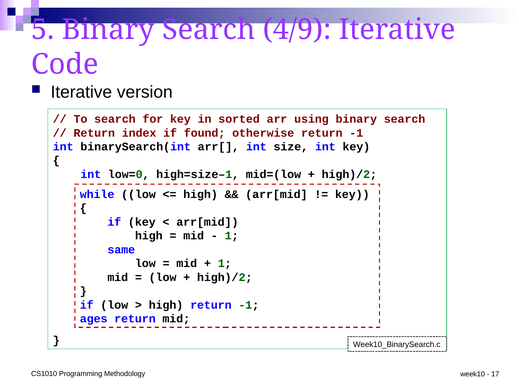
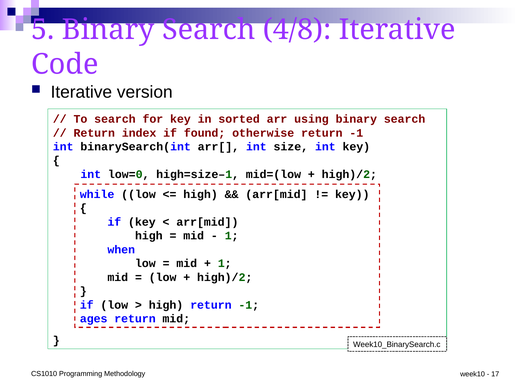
4/9: 4/9 -> 4/8 (297, 30)
same: same -> when (121, 250)
